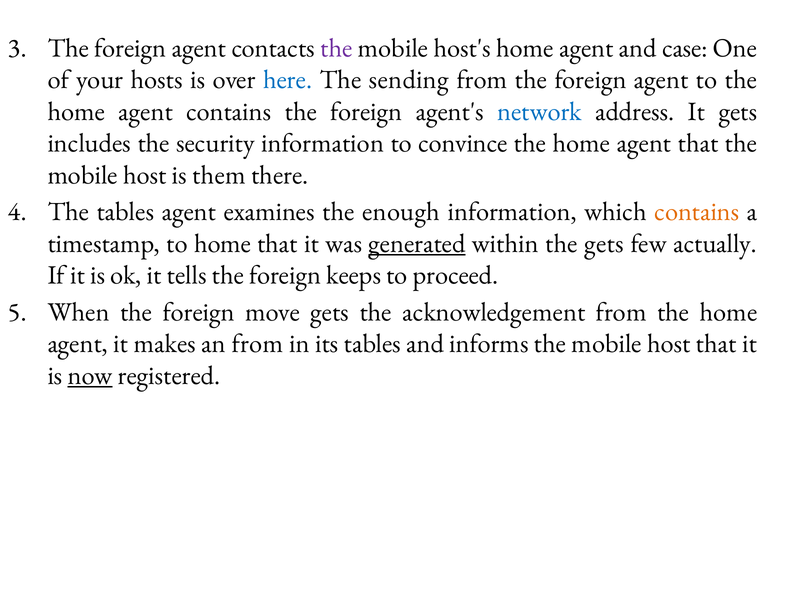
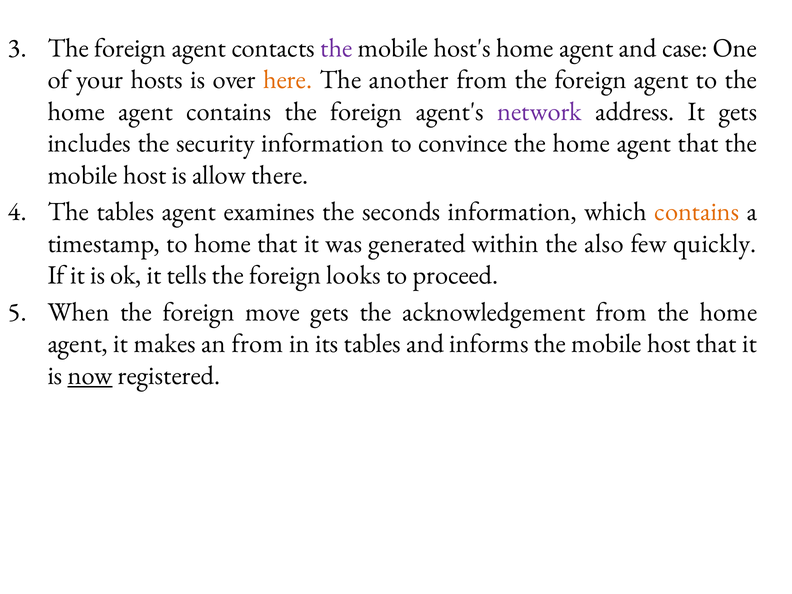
here colour: blue -> orange (288, 80)
sending: sending -> another (409, 80)
network colour: blue -> purple (540, 111)
them: them -> allow (219, 175)
enough: enough -> seconds (401, 212)
generated underline: present -> none (417, 243)
the gets: gets -> also (604, 243)
actually: actually -> quickly (715, 243)
keeps: keeps -> looks (354, 275)
